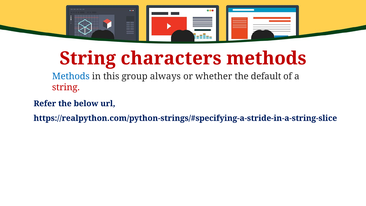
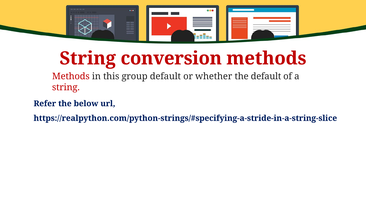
characters: characters -> conversion (171, 58)
Methods colour: blue -> red (71, 76)
group always: always -> default (165, 76)
